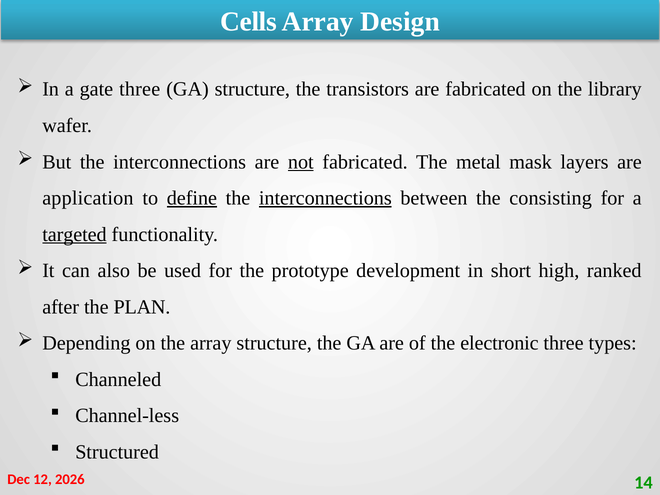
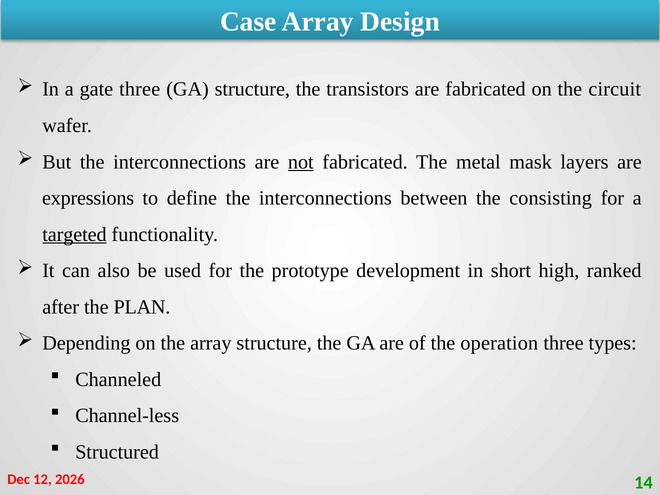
Cells: Cells -> Case (248, 22)
library: library -> circuit (615, 89)
application: application -> expressions (88, 198)
define underline: present -> none (192, 198)
interconnections underline: present -> none (325, 198)
electronic: electronic -> operation (499, 343)
